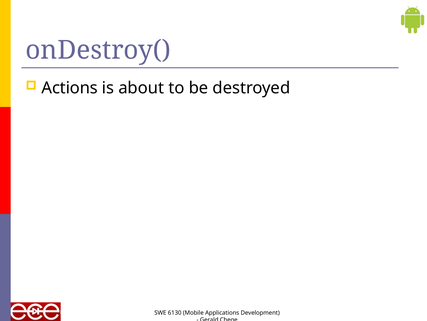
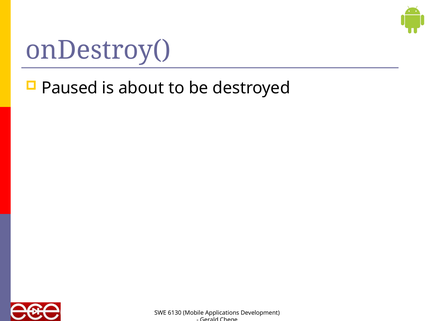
Actions: Actions -> Paused (70, 88)
